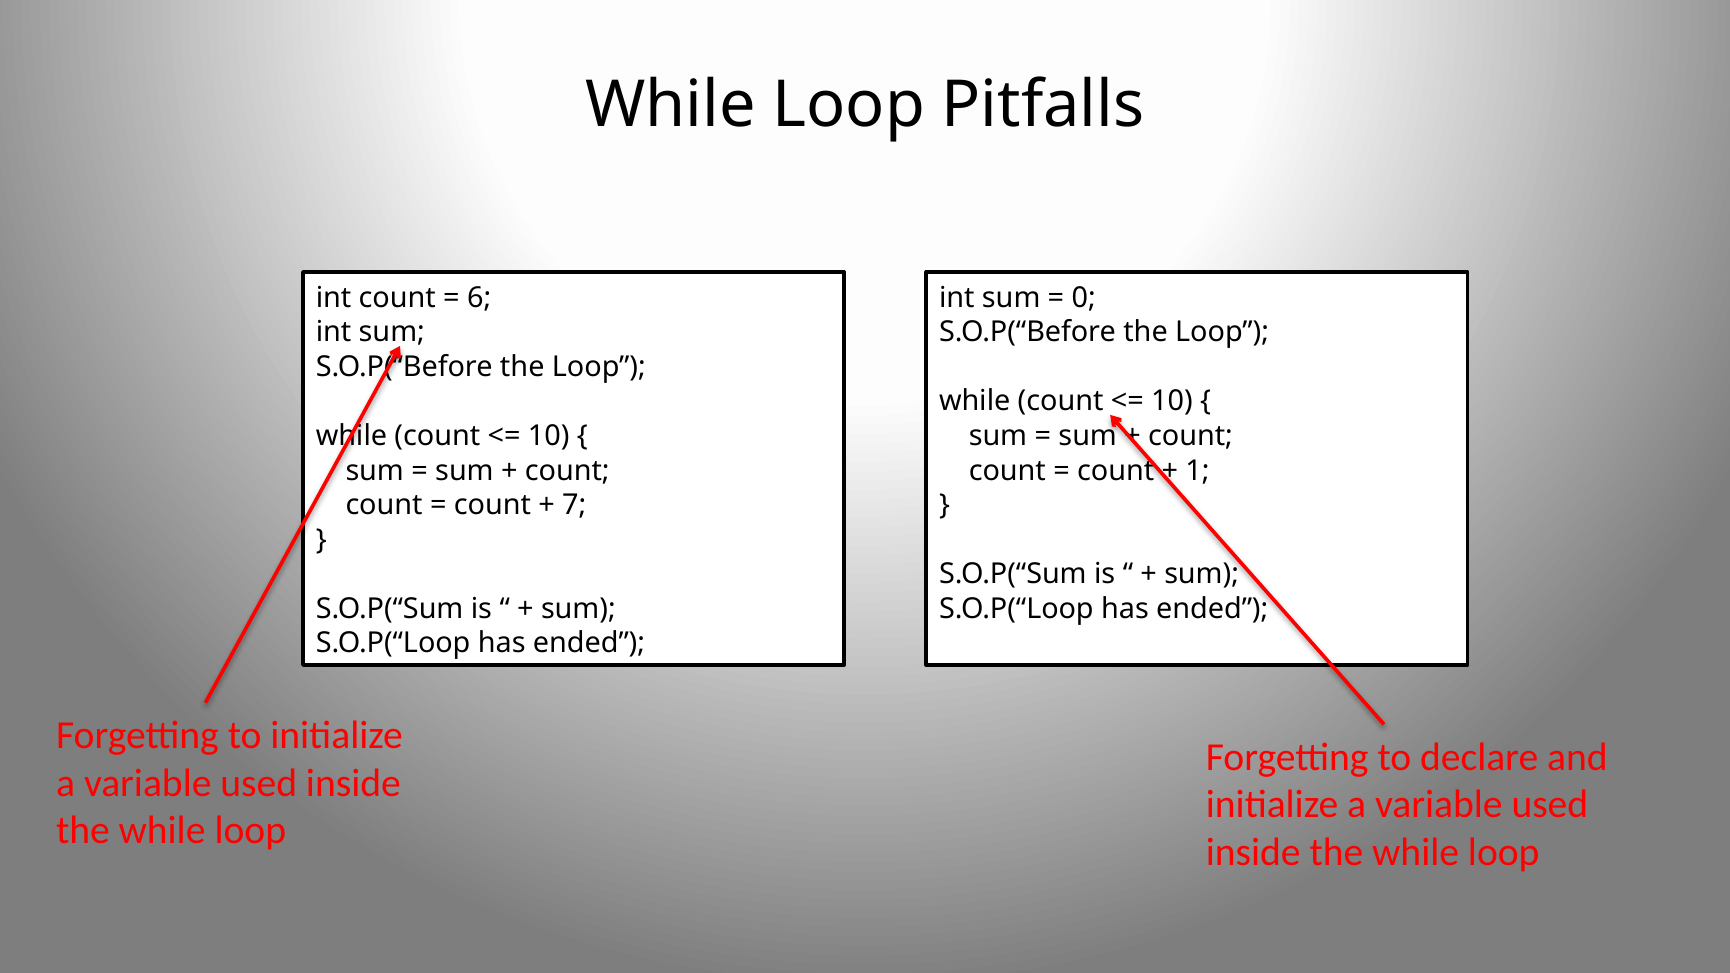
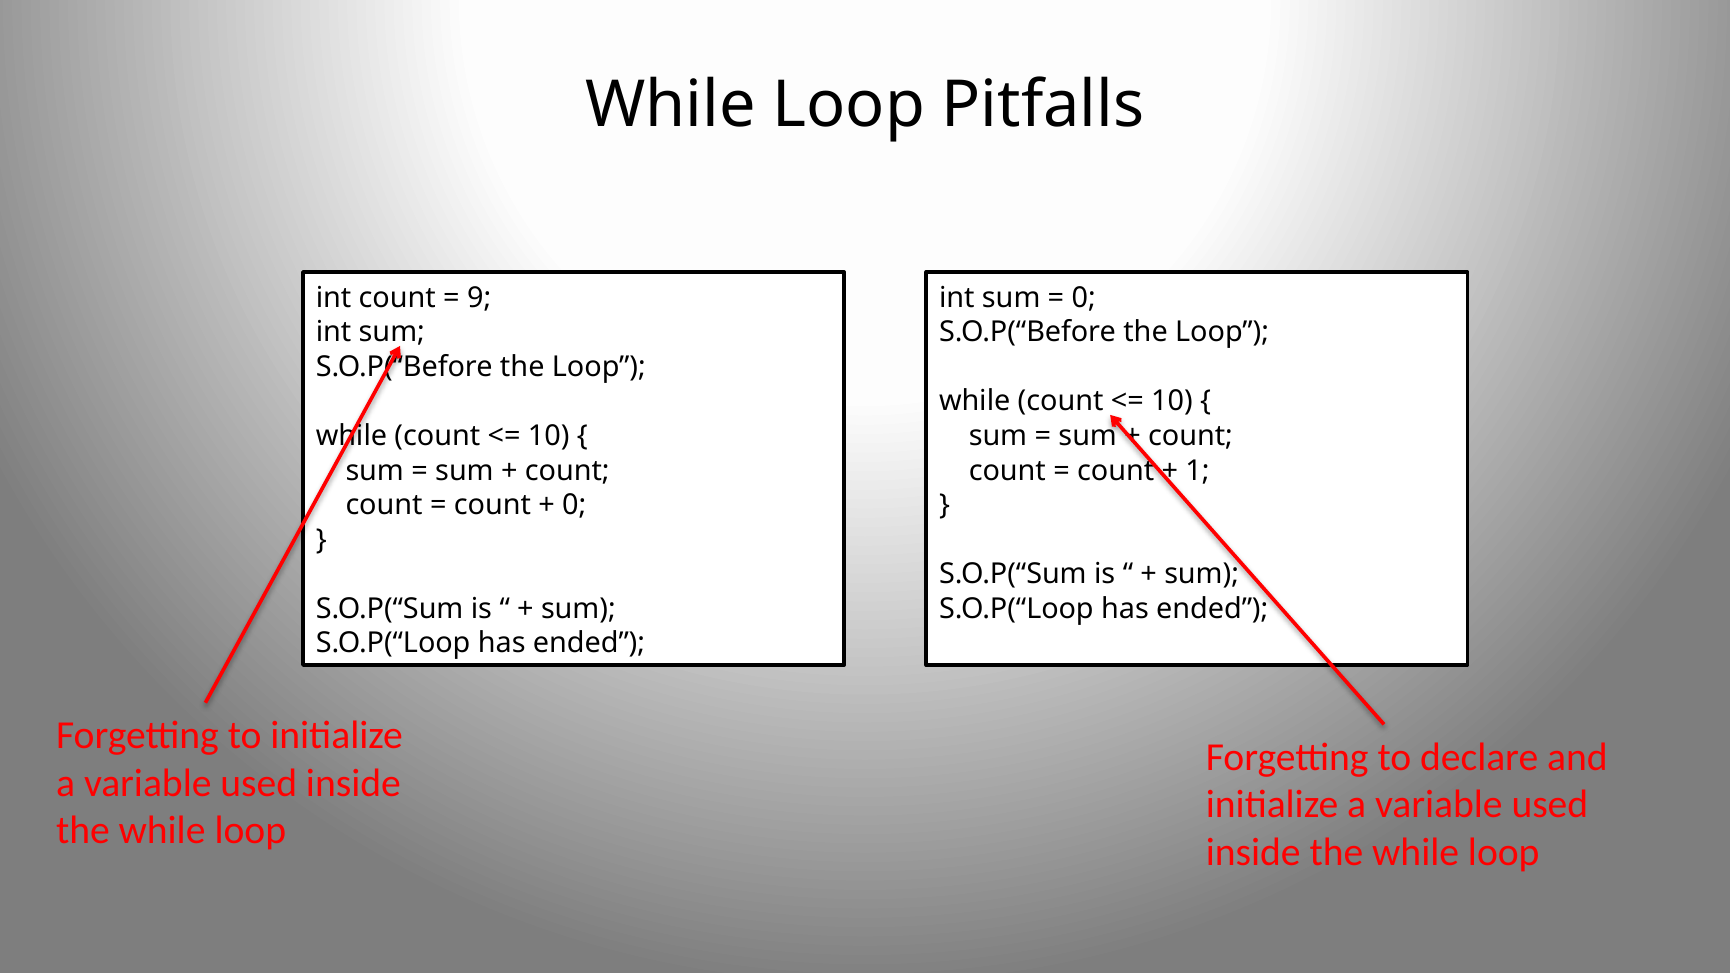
6: 6 -> 9 (479, 298)
7: 7 -> 0 (574, 505)
